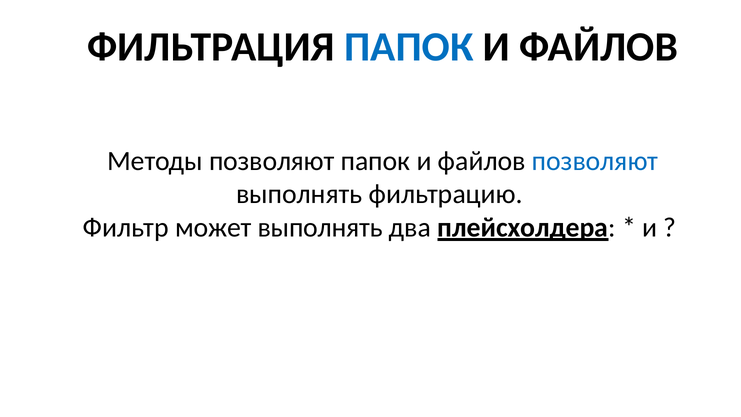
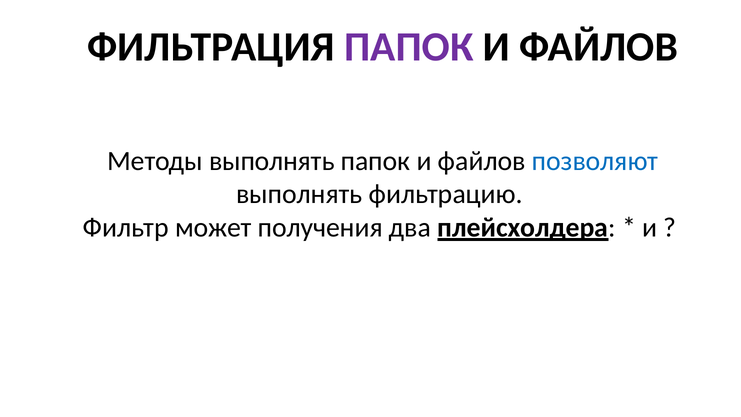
ПАПОК colour: blue -> purple (409, 47)
Методы позволяют: позволяют -> выполнять (272, 161)
может выполнять: выполнять -> получения (320, 227)
